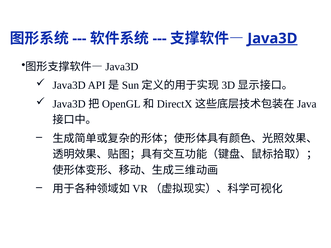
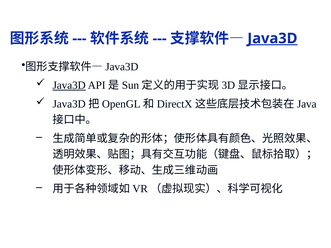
Java3D underline: none -> present (69, 85)
